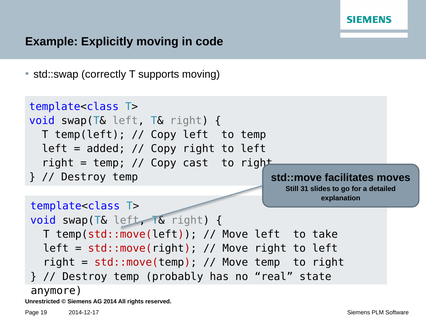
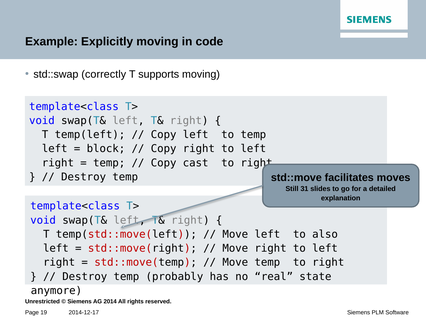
added: added -> block (106, 149)
take: take -> also (325, 234)
